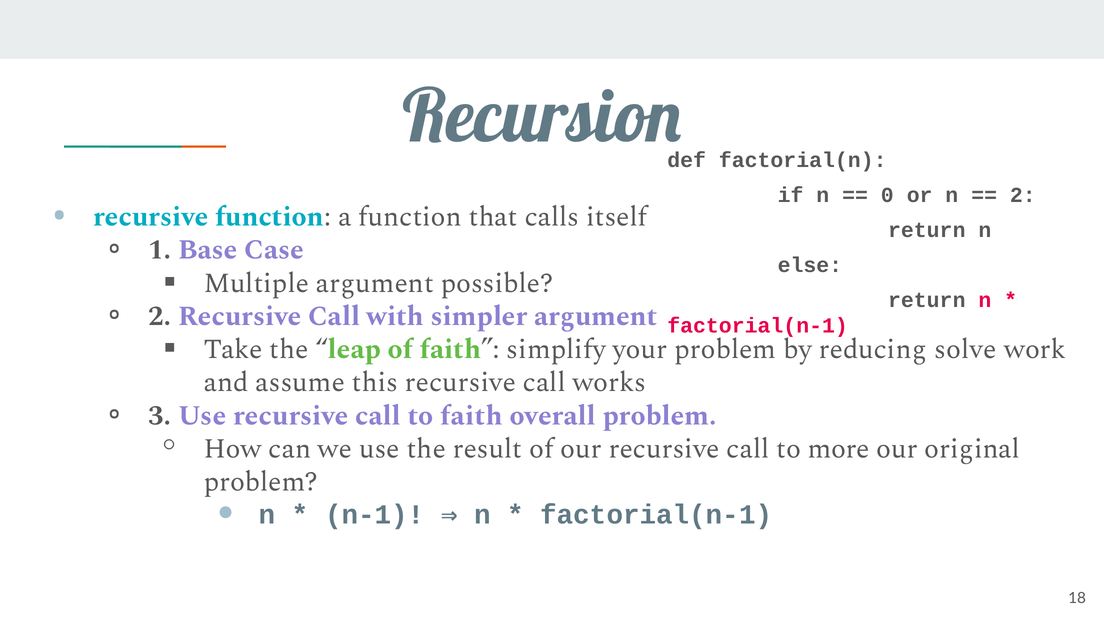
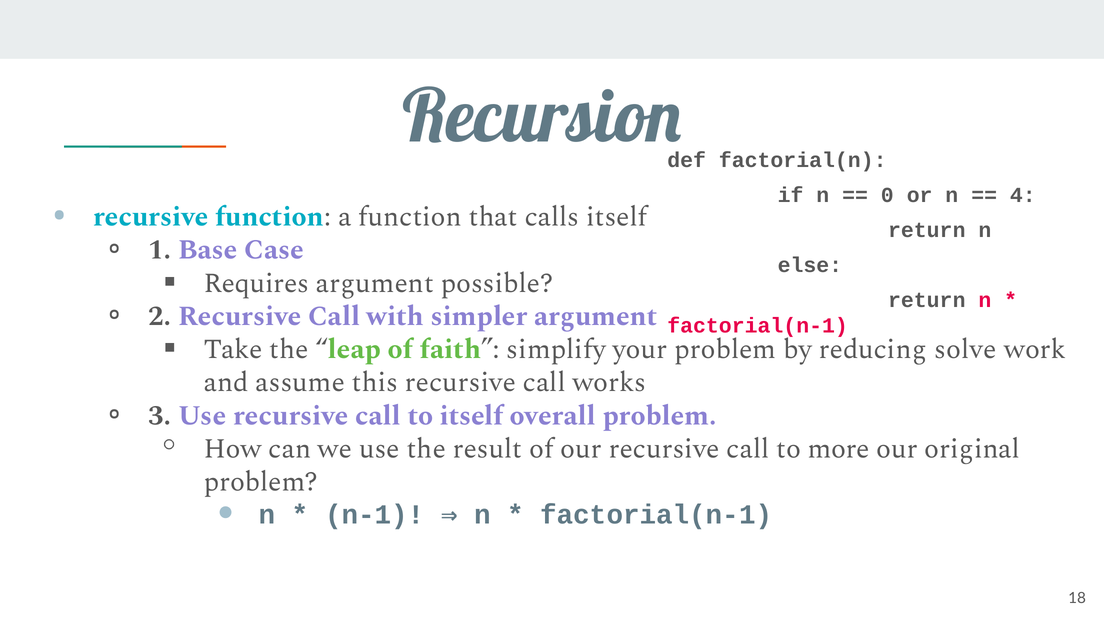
2: 2 -> 4 (1023, 195)
Multiple: Multiple -> Requires (256, 283)
to faith: faith -> itself (472, 415)
